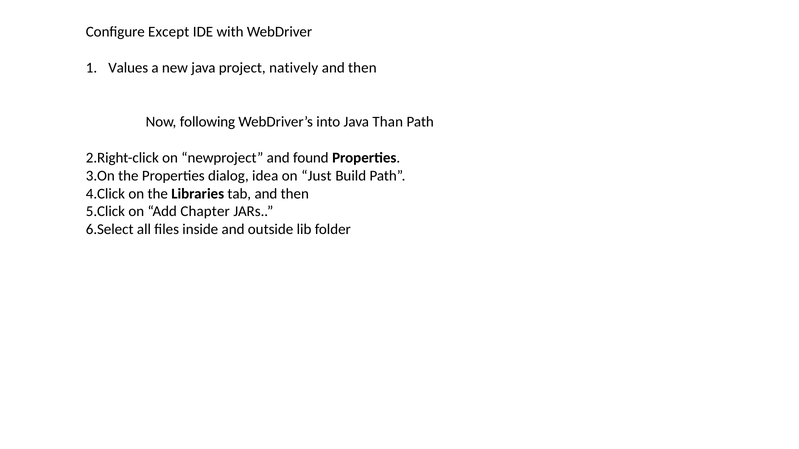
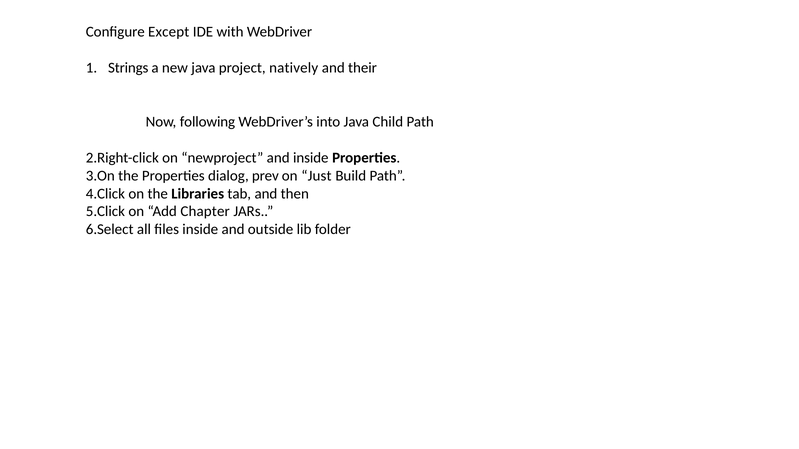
Values: Values -> Strings (128, 68)
then: then -> their (362, 68)
Than: Than -> Child (388, 122)
and found: found -> inside (311, 158)
idea: idea -> prev (265, 176)
